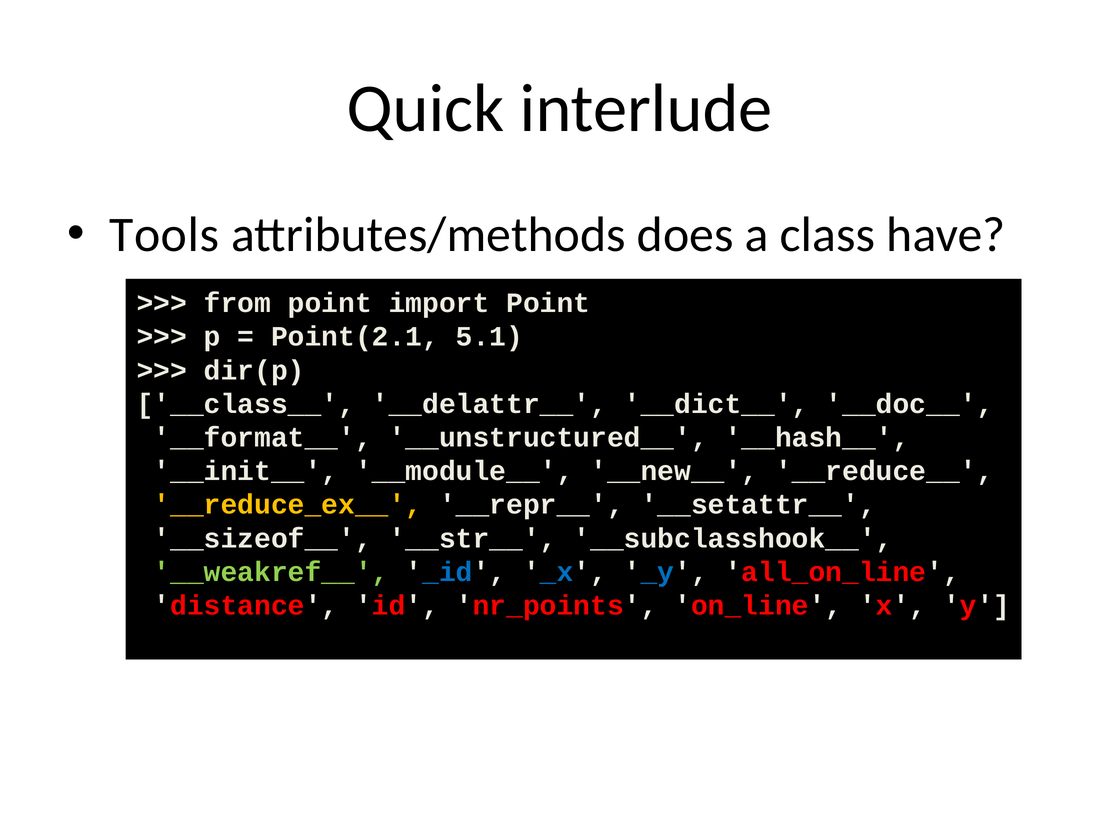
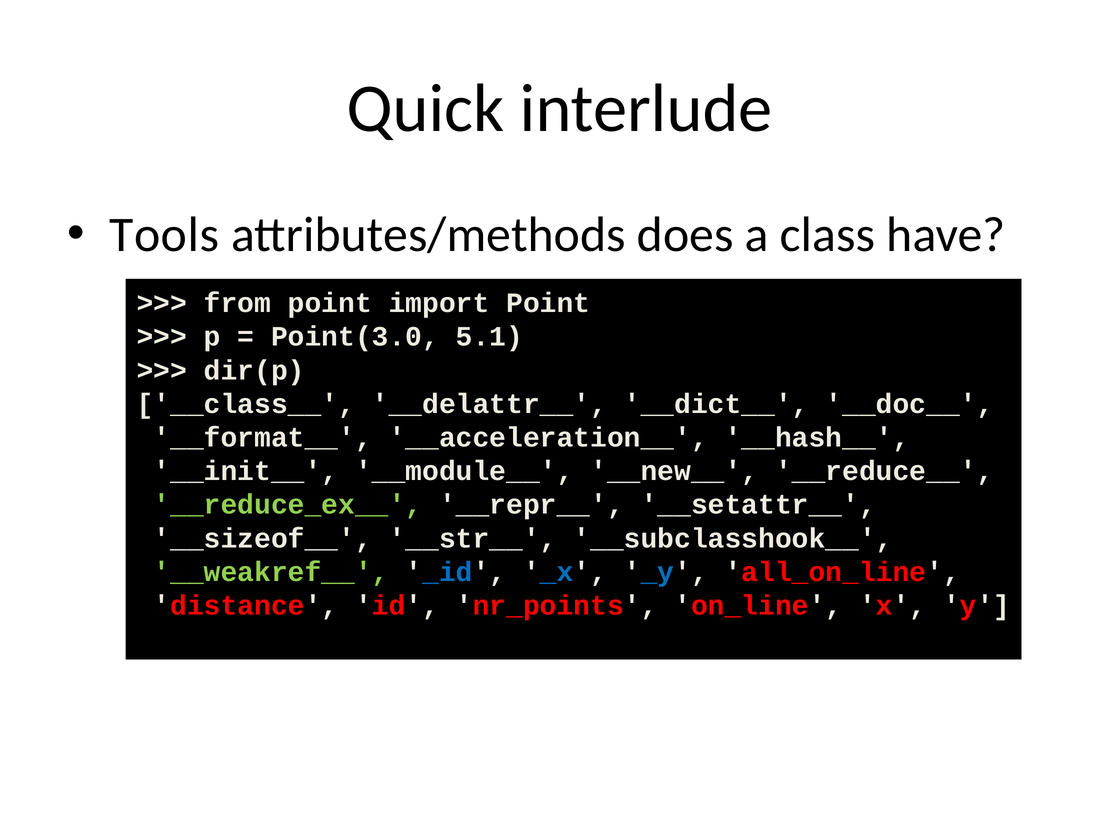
Point(2.1: Point(2.1 -> Point(3.0 (355, 337)
__unstructured__: __unstructured__ -> __acceleration__ (548, 438)
__reduce_ex__ colour: yellow -> light green (288, 505)
